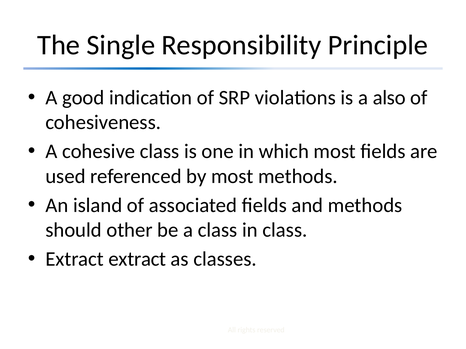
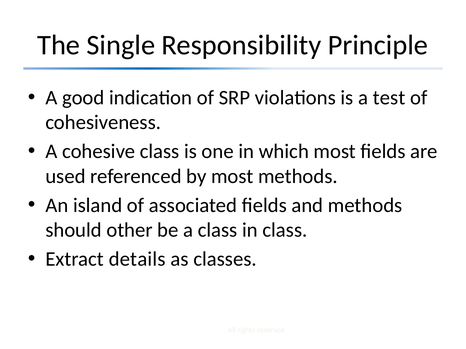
also: also -> test (389, 98)
Extract extract: extract -> details (137, 259)
